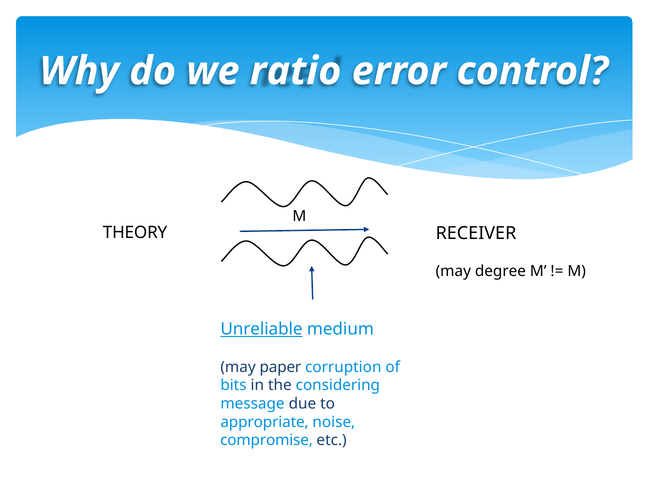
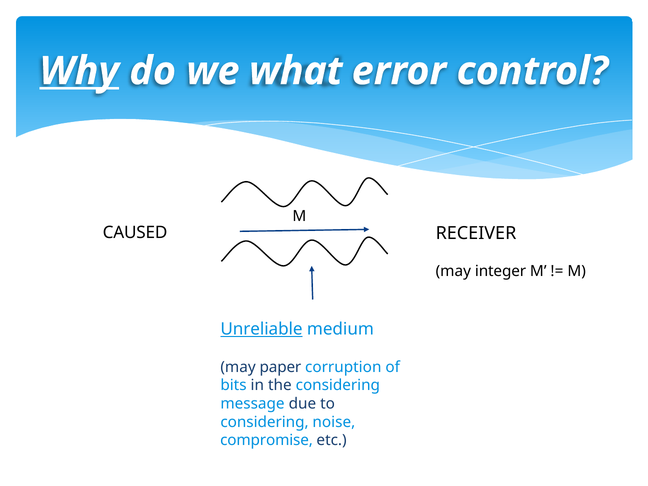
Why underline: none -> present (79, 71)
ratio: ratio -> what (296, 71)
THEORY: THEORY -> CAUSED (135, 232)
degree: degree -> integer (501, 271)
appropriate: appropriate -> considering (265, 422)
